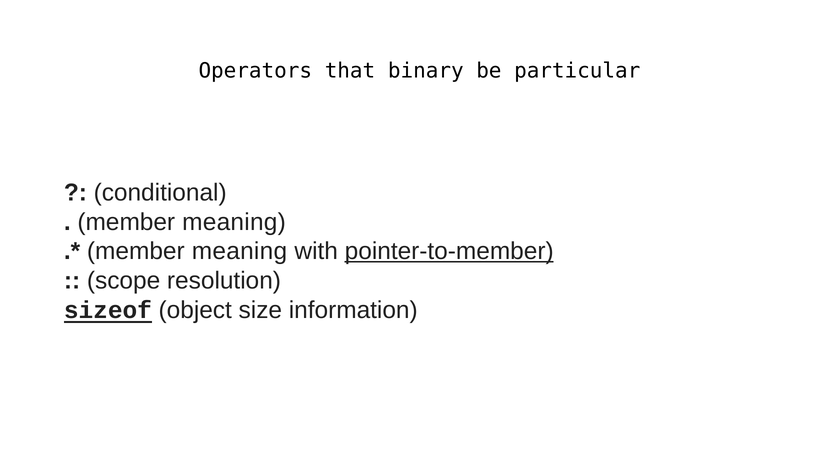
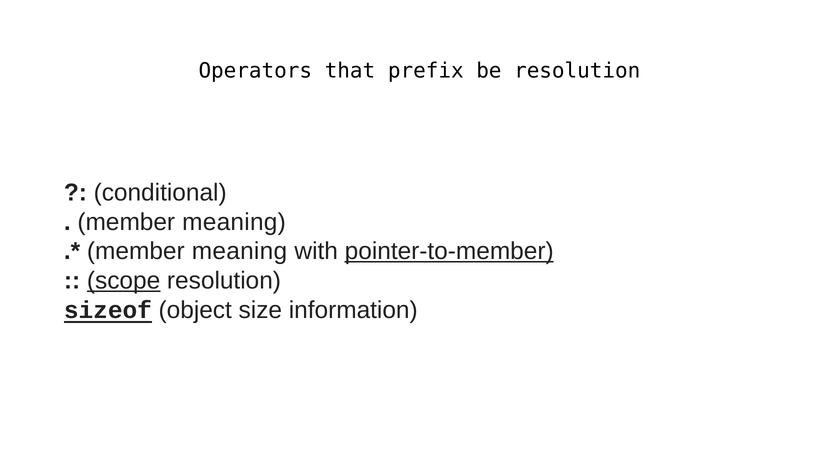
binary: binary -> prefix (426, 71)
be particular: particular -> resolution (577, 71)
scope underline: none -> present (124, 281)
